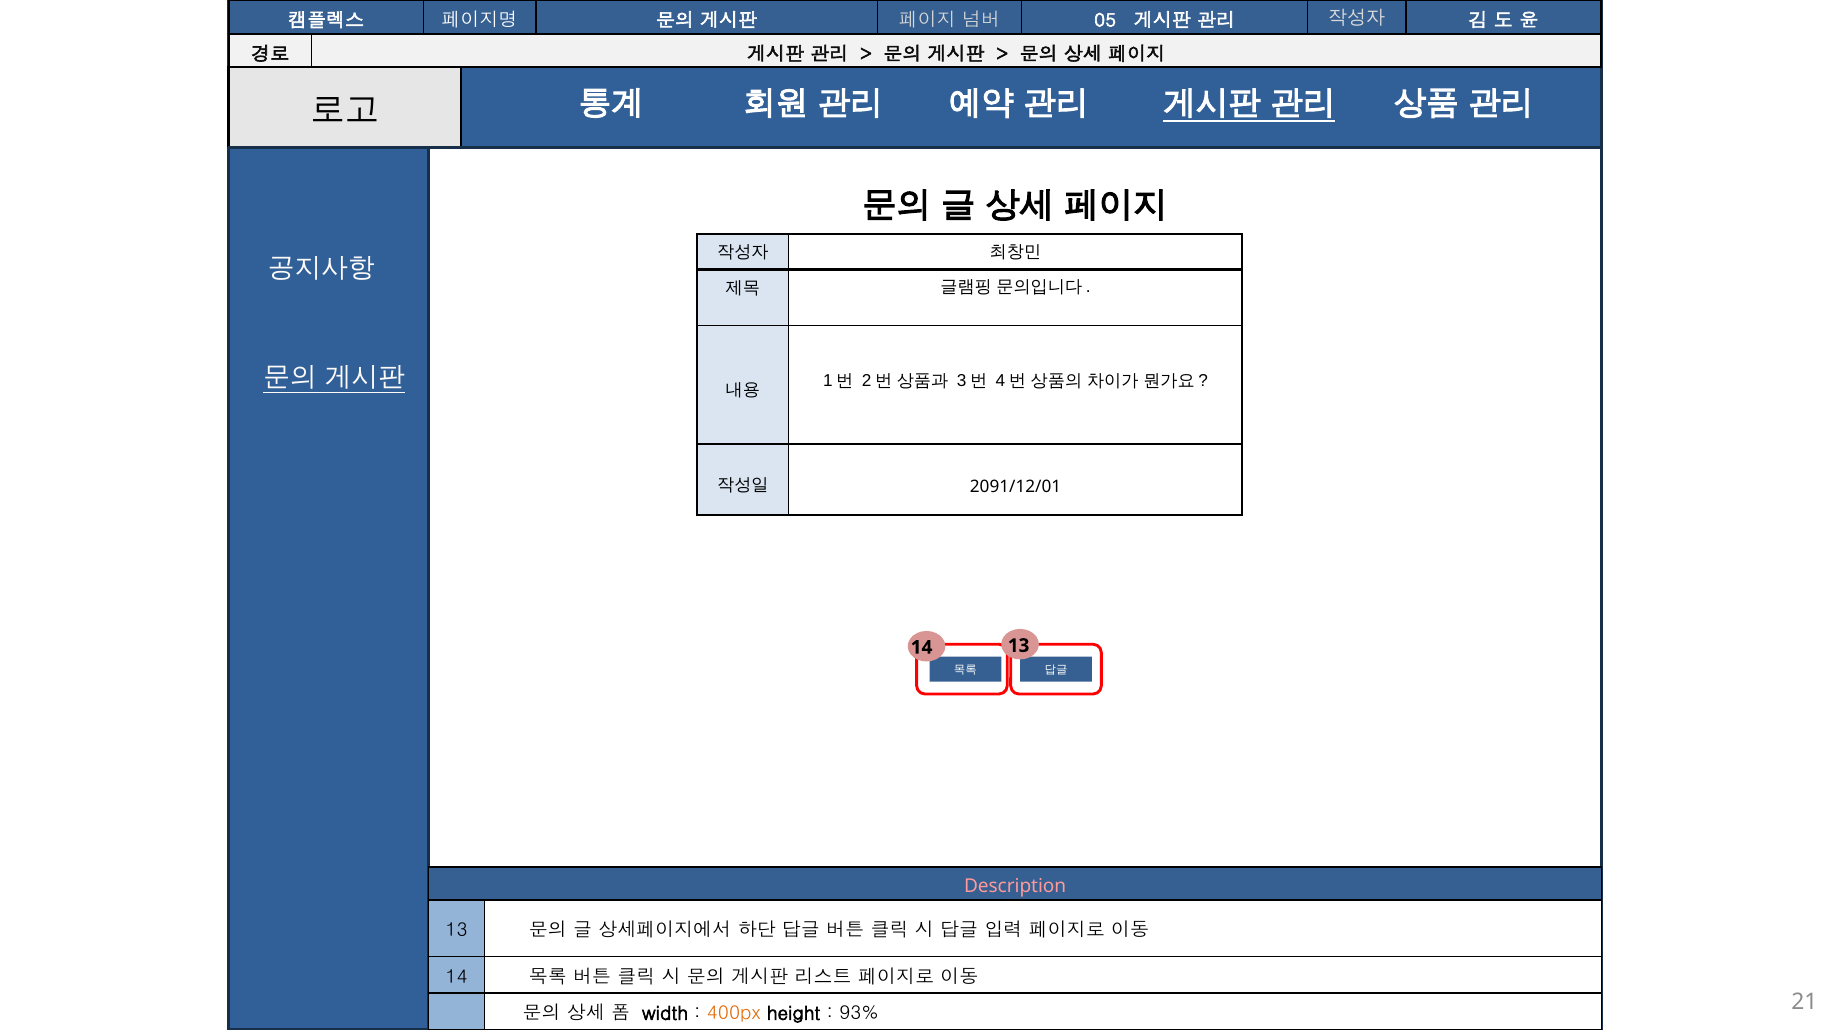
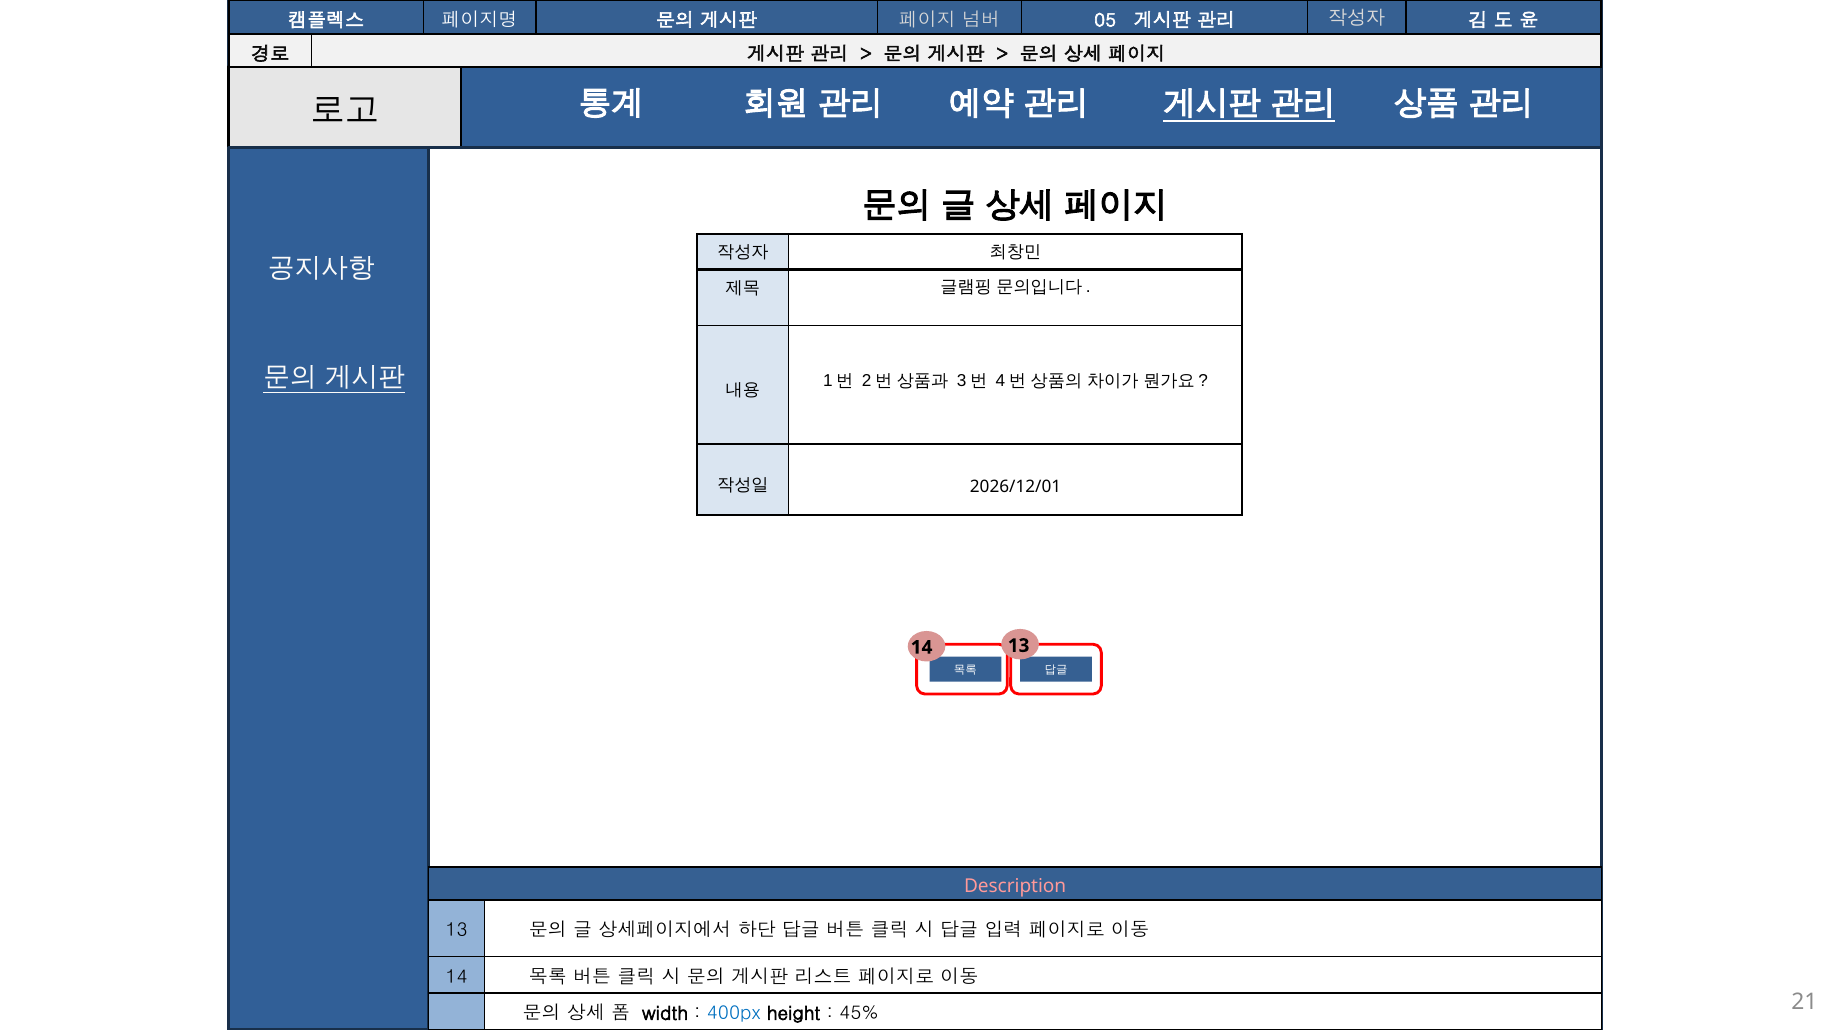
2091/12/01: 2091/12/01 -> 2026/12/01 (1016, 487)
400px colour: orange -> blue (734, 1013)
93%: 93% -> 45% (859, 1013)
